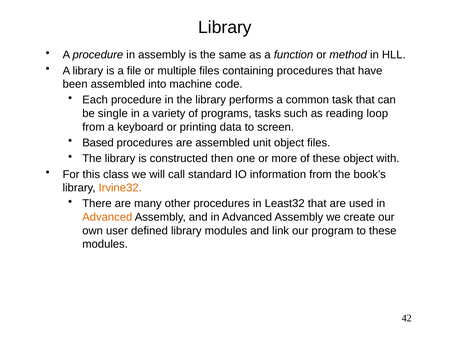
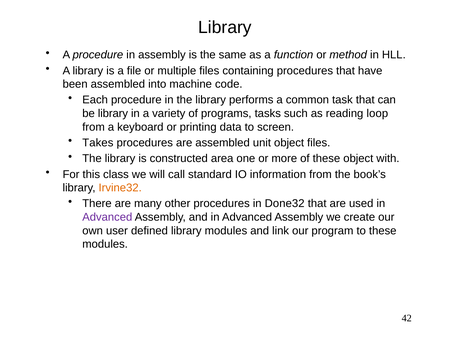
be single: single -> library (113, 113)
Based: Based -> Takes (98, 143)
then: then -> area (222, 158)
Least32: Least32 -> Done32 (285, 203)
Advanced colour: orange -> purple (107, 217)
